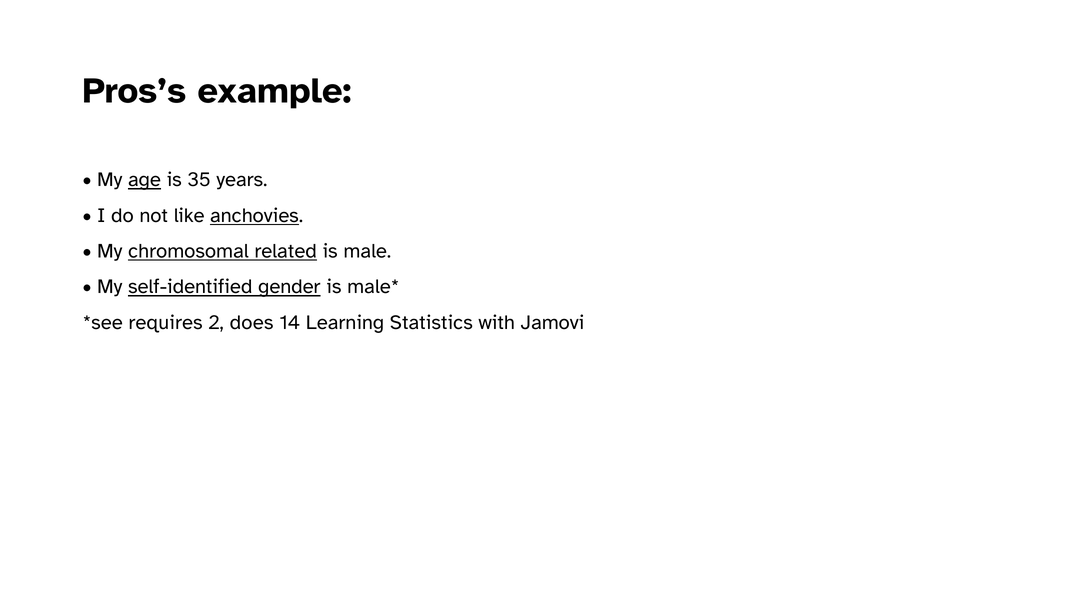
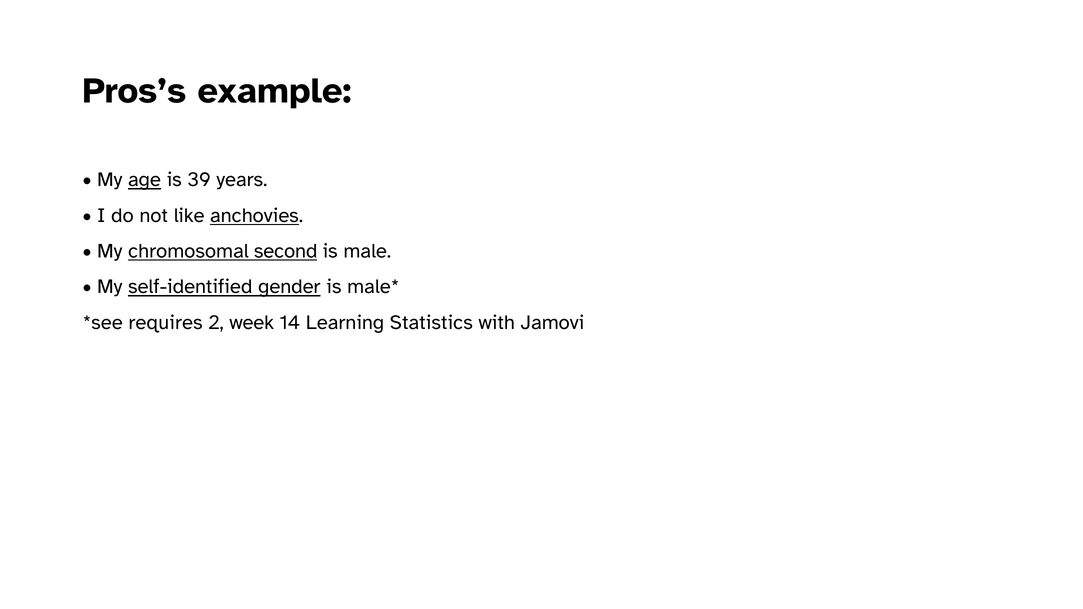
35: 35 -> 39 (199, 180)
related: related -> second (286, 251)
does: does -> week (252, 322)
